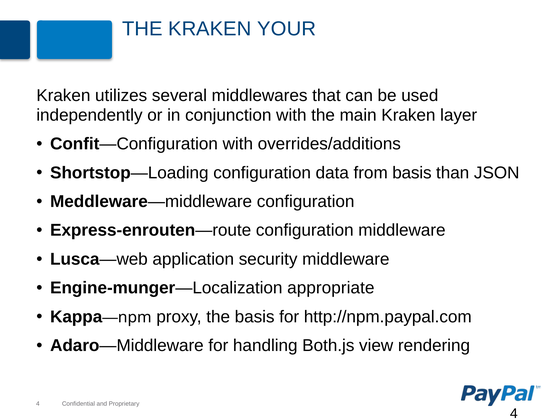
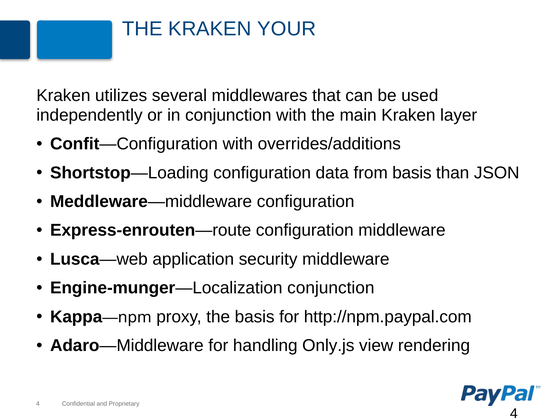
Engine-munger—Localization appropriate: appropriate -> conjunction (331, 288)
Both.js: Both.js -> Only.js (328, 346)
